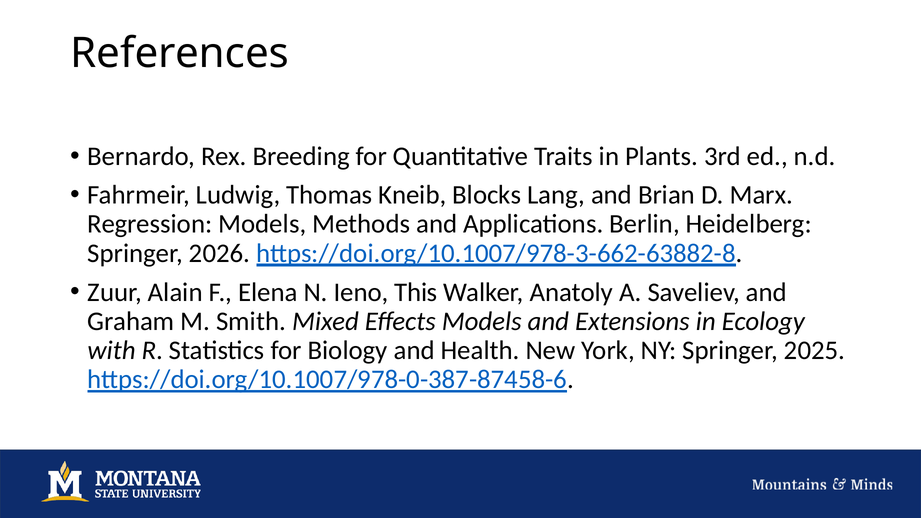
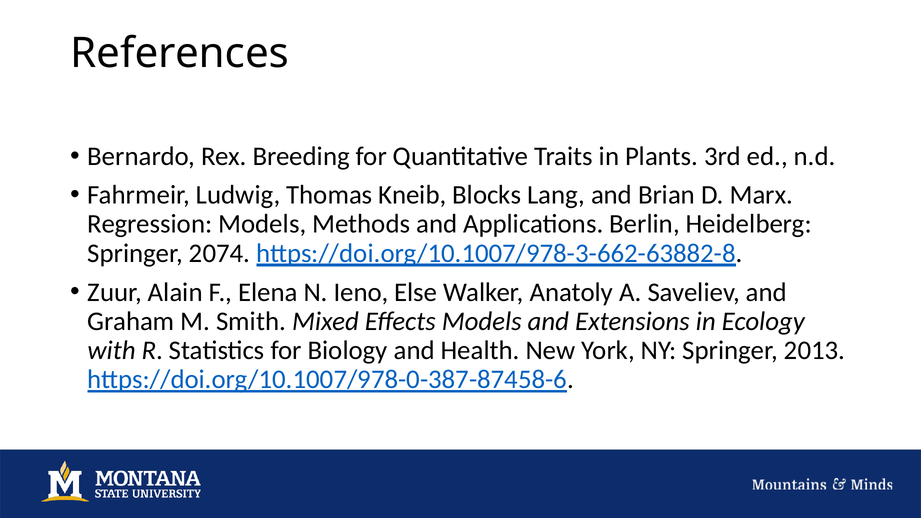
2026: 2026 -> 2074 (220, 253)
This: This -> Else (416, 292)
2025: 2025 -> 2013 (815, 350)
